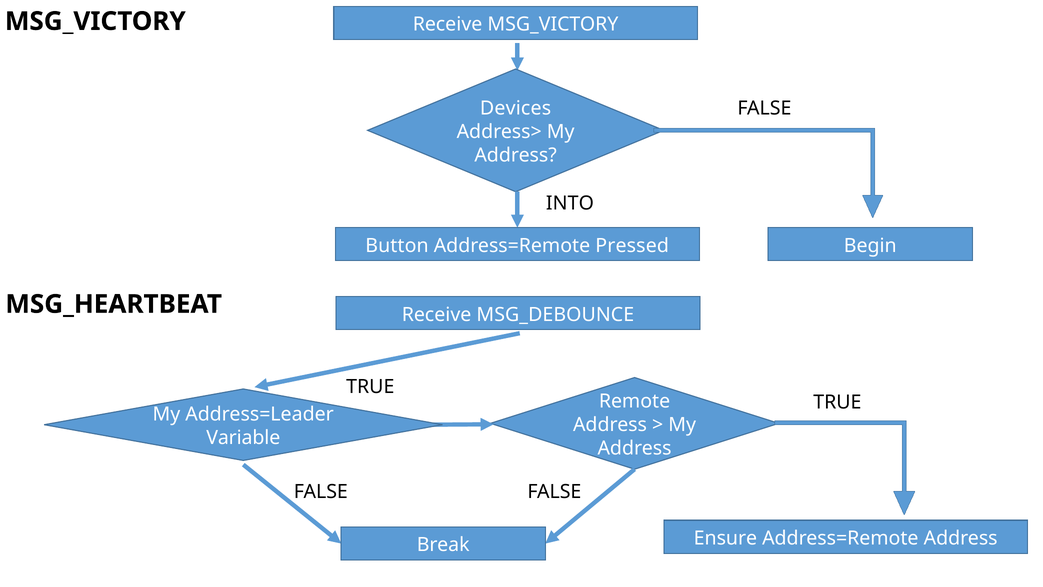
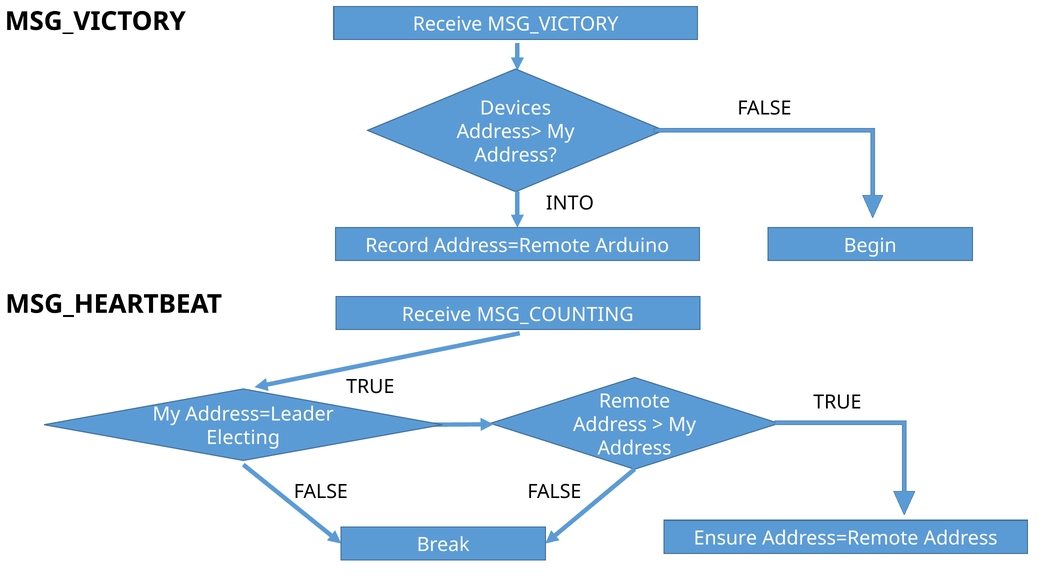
Button: Button -> Record (397, 245)
Pressed: Pressed -> Arduino (632, 245)
MSG_DEBOUNCE: MSG_DEBOUNCE -> MSG_COUNTING (555, 314)
Variable: Variable -> Electing (243, 438)
